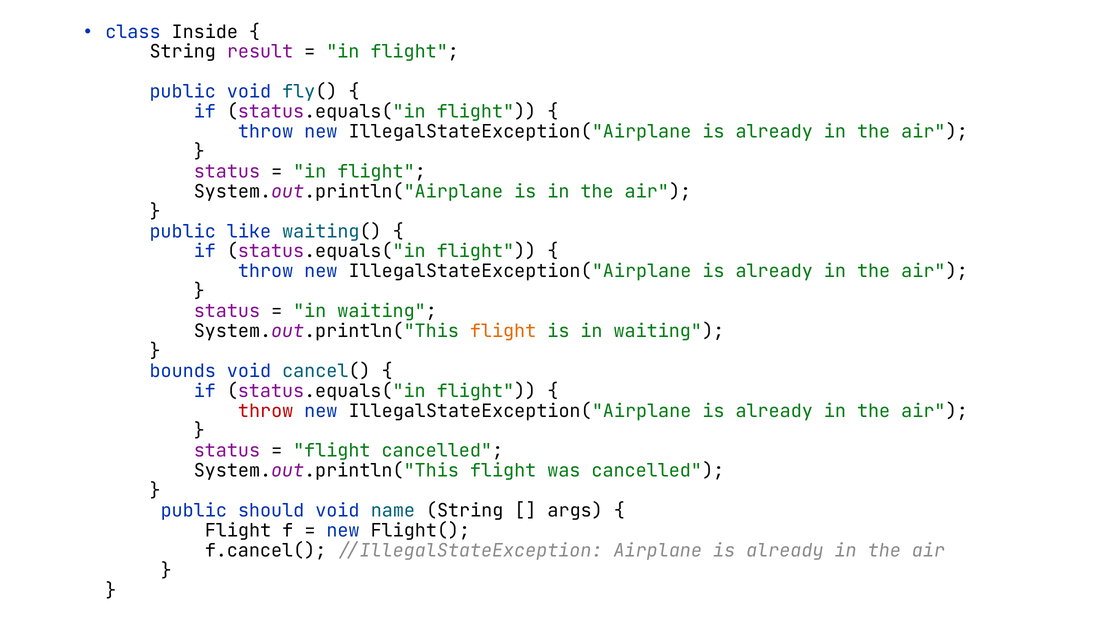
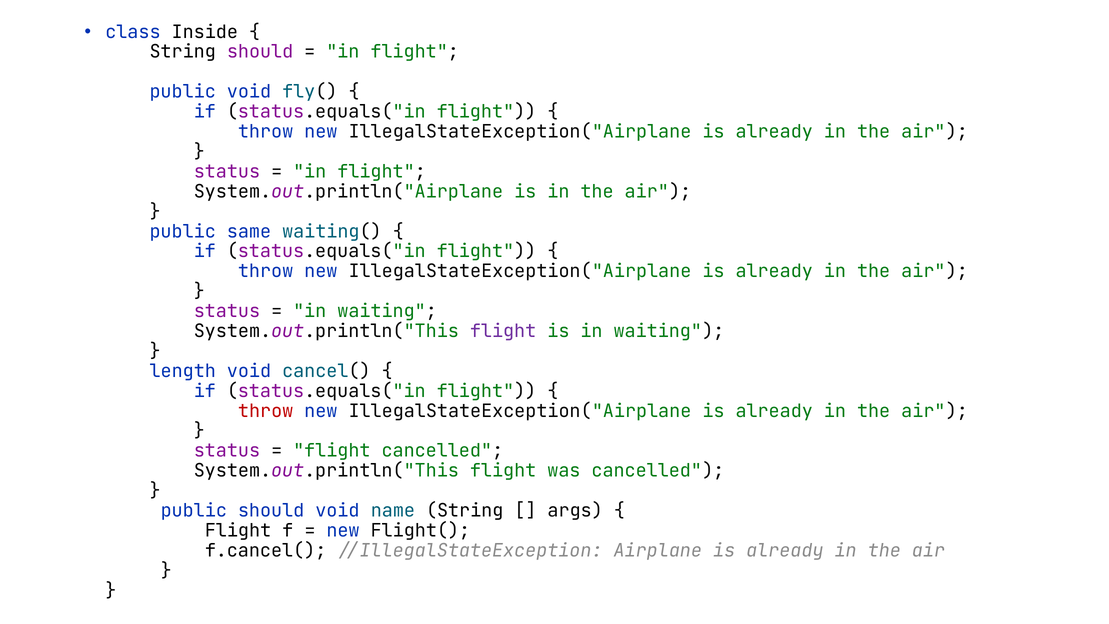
String result: result -> should (260, 52)
like: like -> same (249, 231)
flight colour: orange -> purple (503, 331)
bounds: bounds -> length (183, 371)
